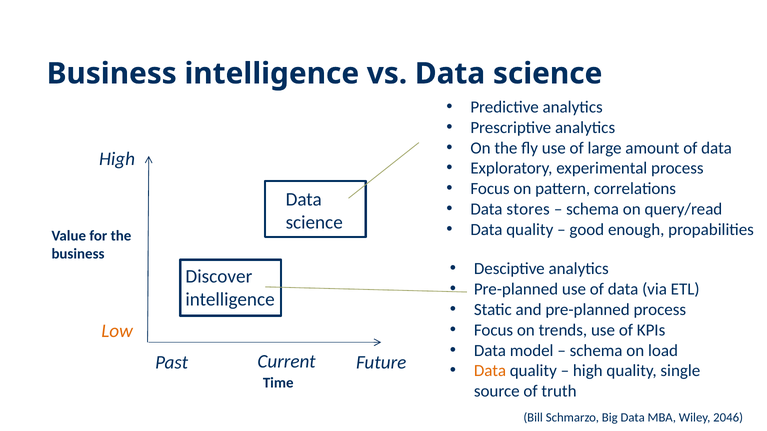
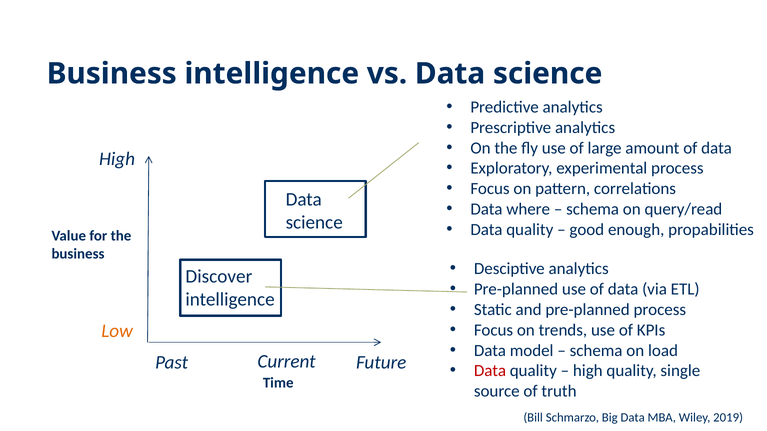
stores: stores -> where (528, 209)
Data colour: orange -> red (490, 371)
2046: 2046 -> 2019 (728, 418)
